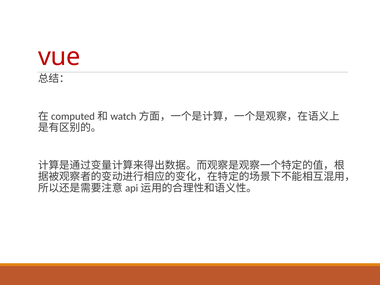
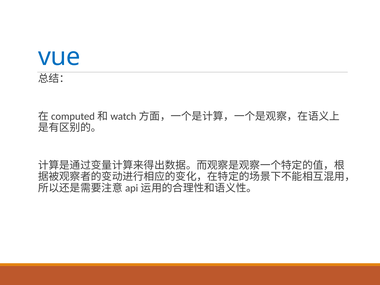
vue colour: red -> blue (59, 57)
